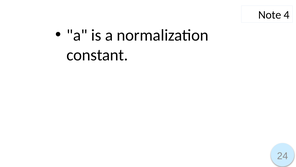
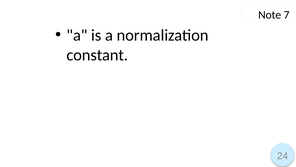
4: 4 -> 7 (287, 15)
